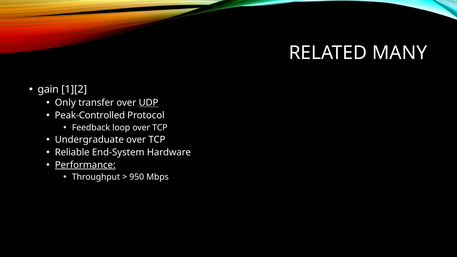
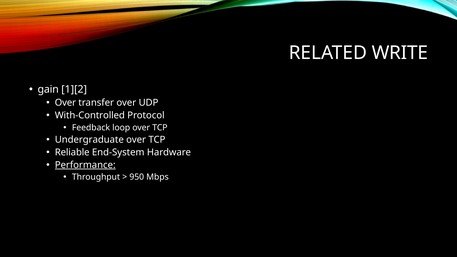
MANY: MANY -> WRITE (400, 53)
Only: Only -> Over (65, 103)
UDP underline: present -> none (149, 103)
Peak-Controlled: Peak-Controlled -> With-Controlled (90, 115)
